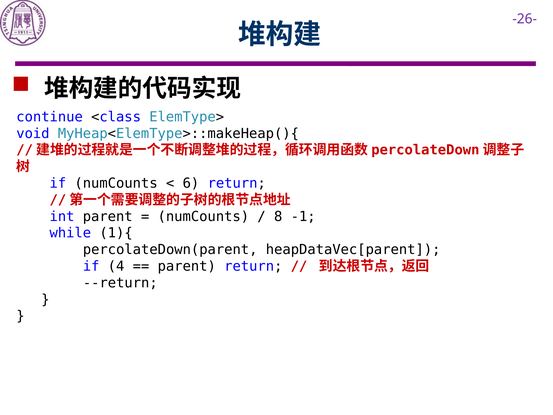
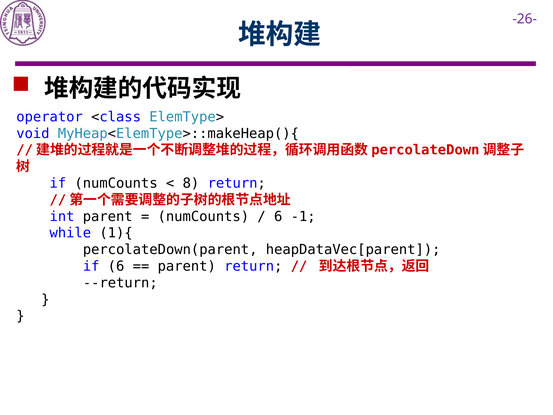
continue: continue -> operator (50, 117)
6: 6 -> 8 (191, 183)
8: 8 -> 6 (278, 216)
if 4: 4 -> 6 (116, 266)
